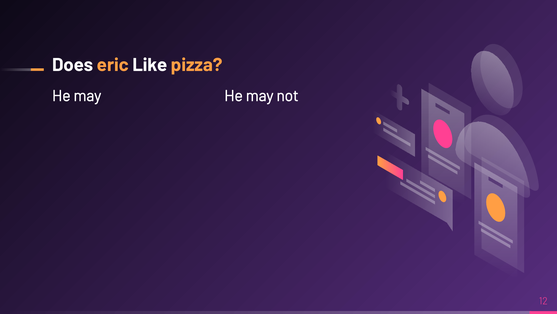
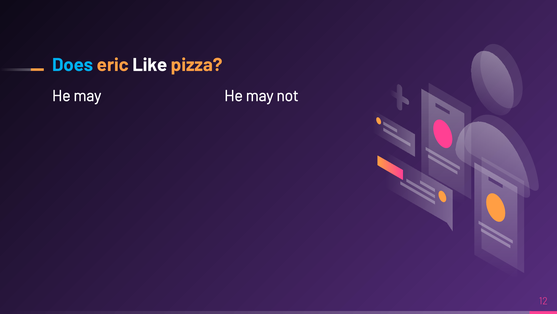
Does colour: white -> light blue (73, 65)
